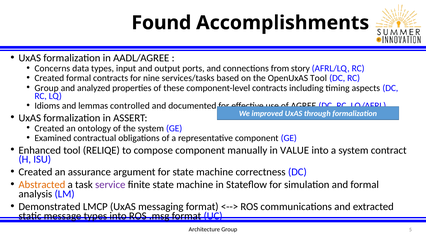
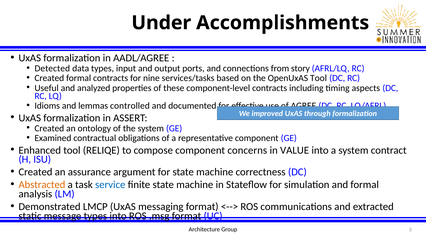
Found: Found -> Under (161, 23)
Concerns: Concerns -> Detected (52, 69)
Group: Group -> Useful (47, 88)
manually: manually -> concerns (247, 151)
service colour: purple -> blue (110, 185)
